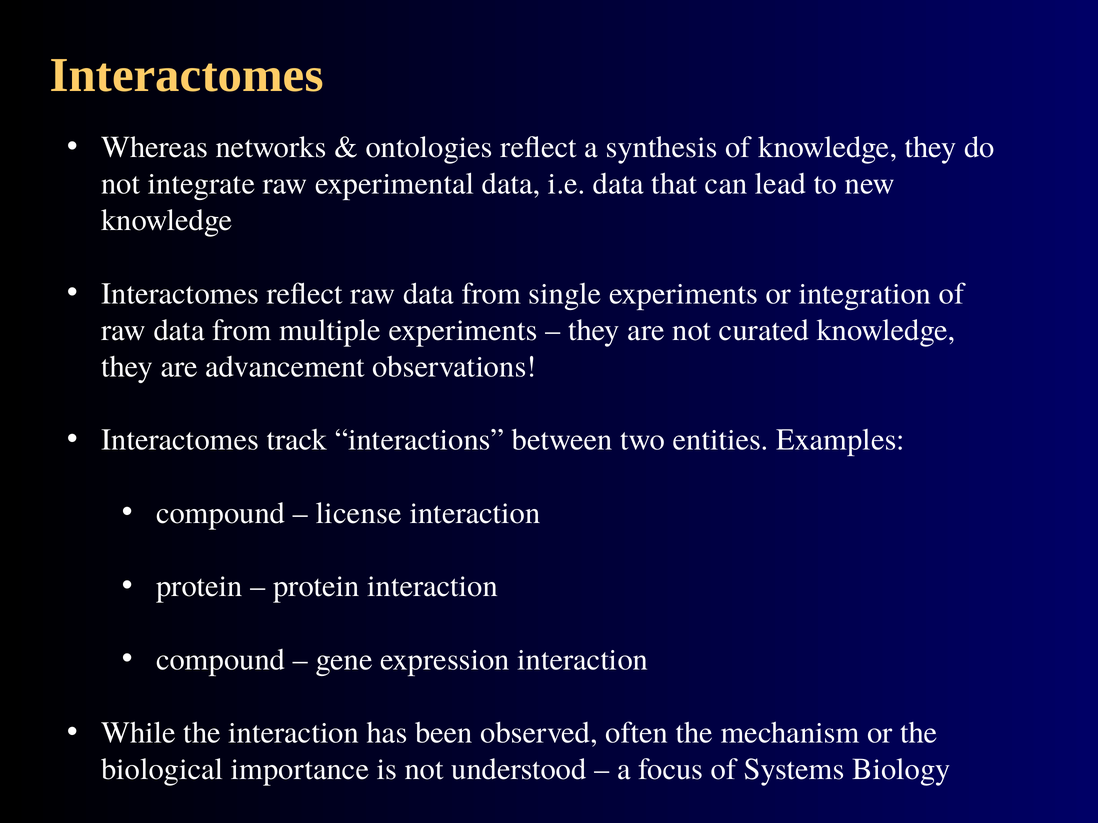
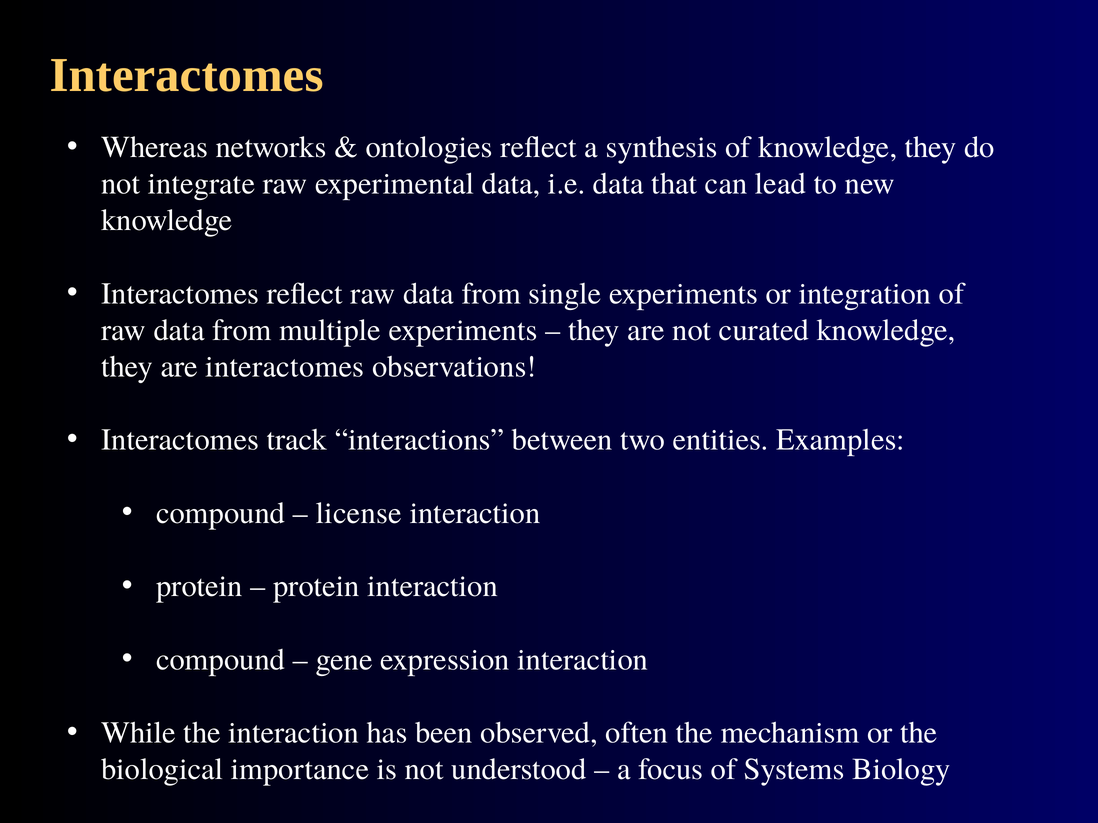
are advancement: advancement -> interactomes (285, 367)
